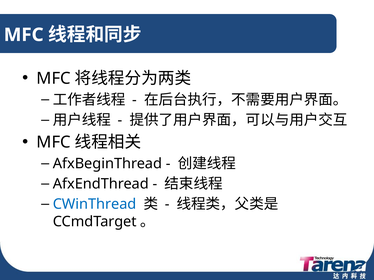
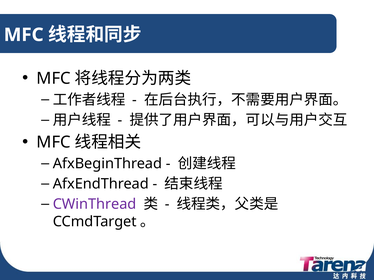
CWinThread colour: blue -> purple (95, 205)
